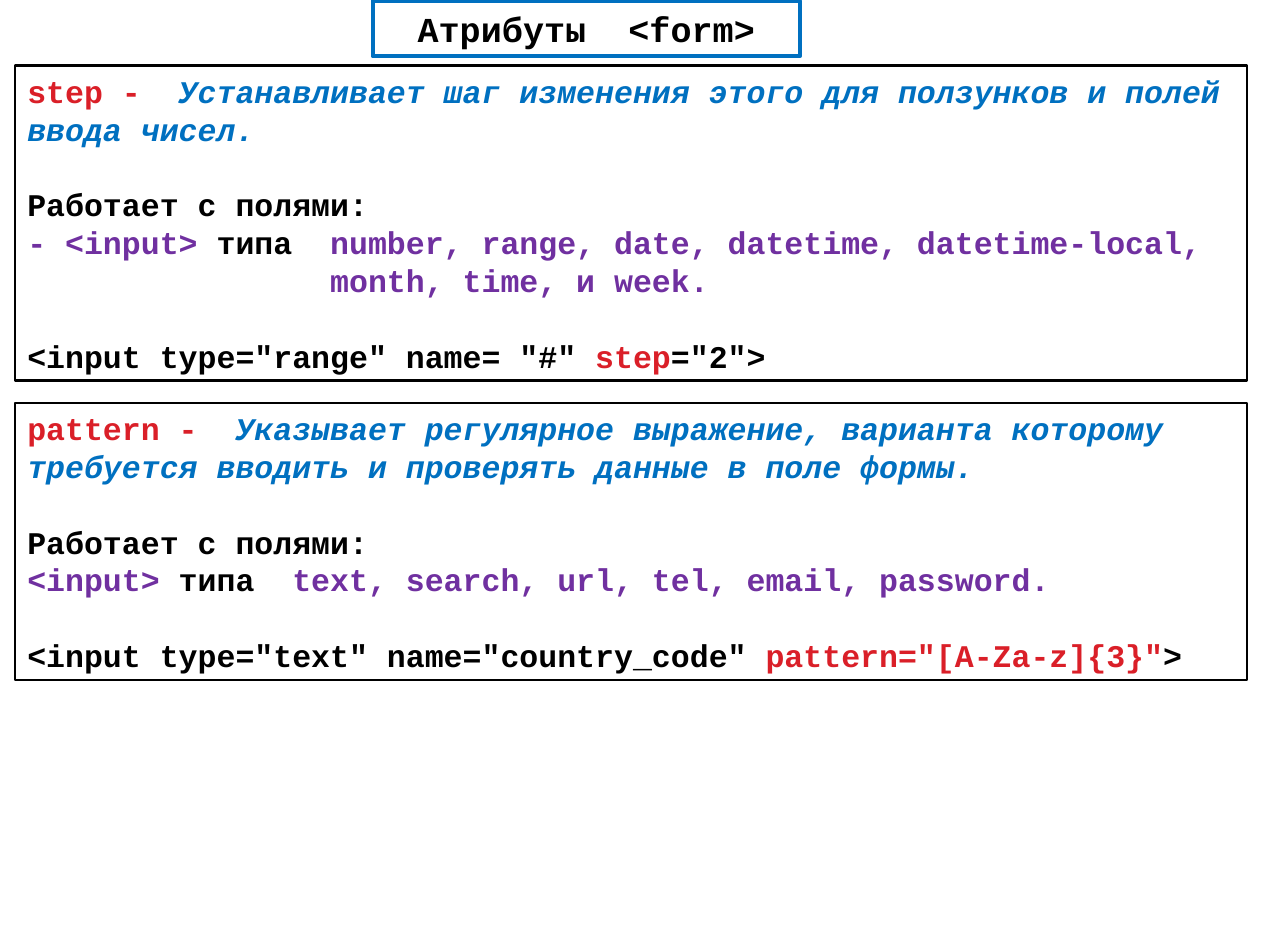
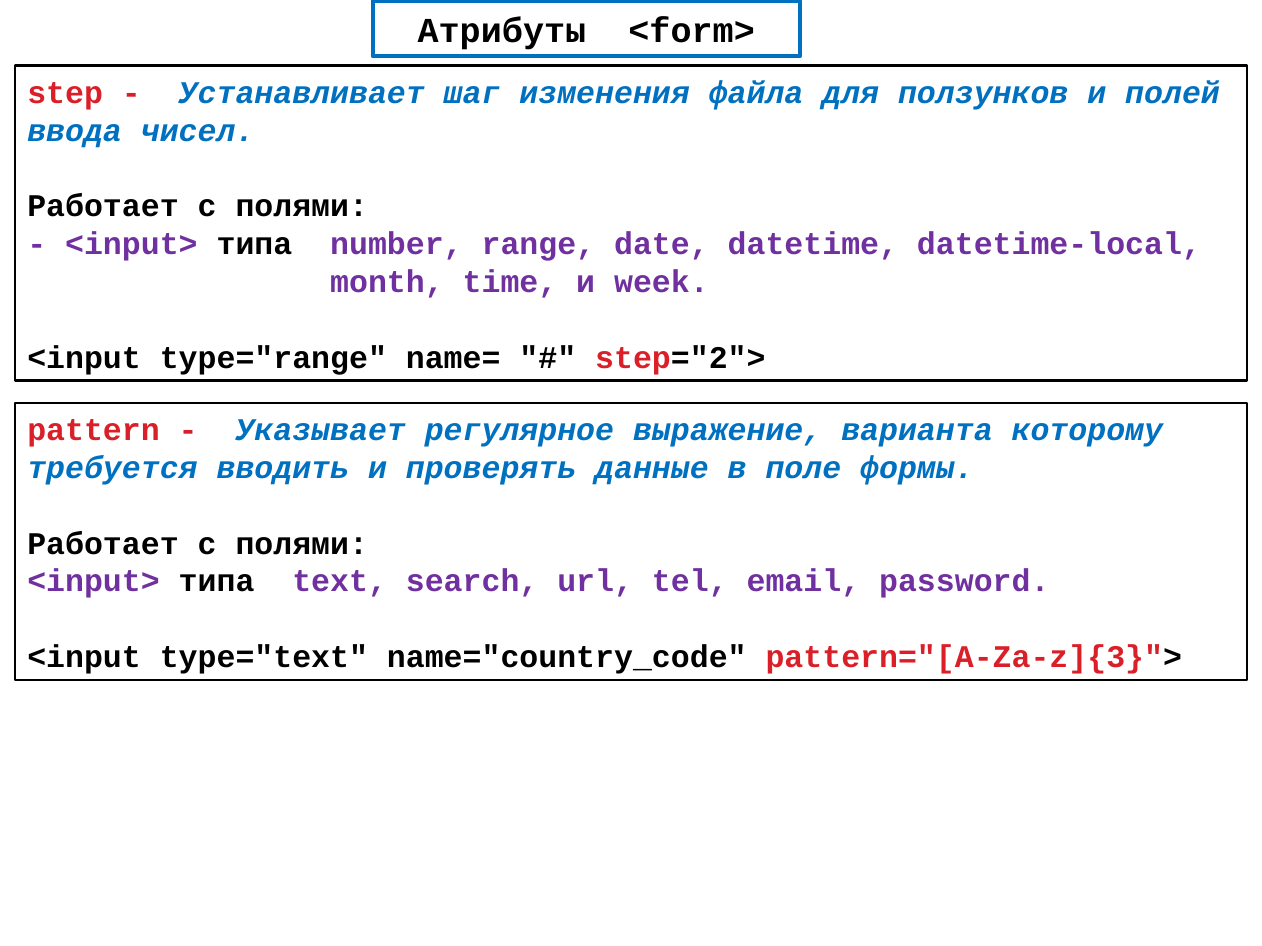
этого: этого -> файла (756, 93)
